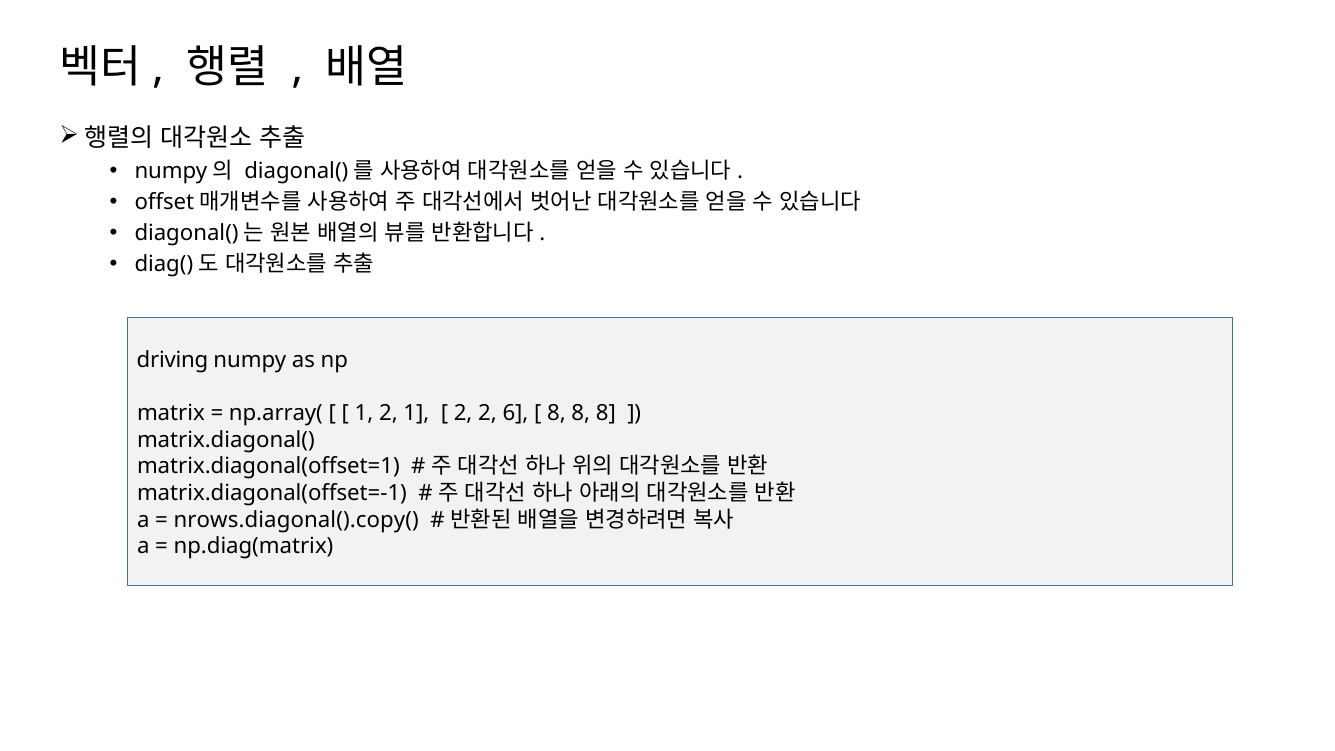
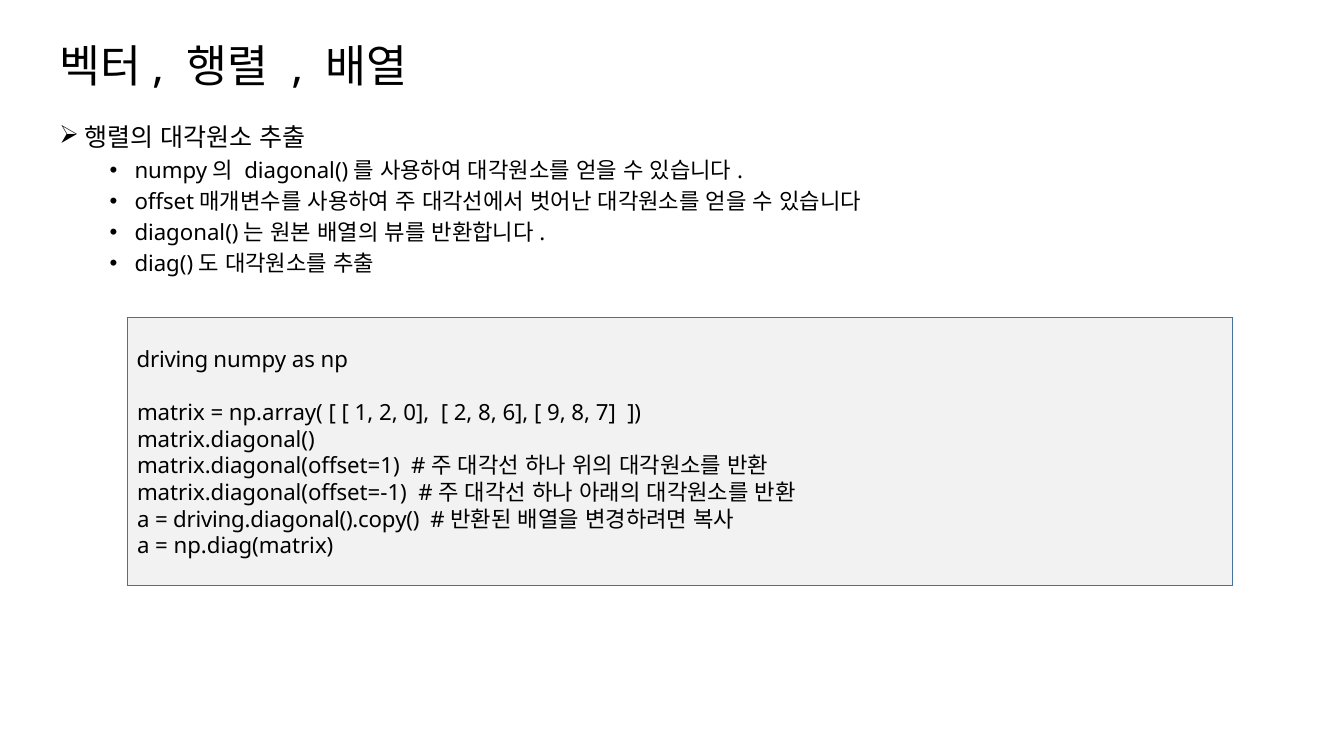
2 1: 1 -> 0 (416, 413)
2 2: 2 -> 8 (487, 413)
8: 8 -> 9 (556, 413)
8: 8 -> 7 (606, 413)
nrows.diagonal().copy(: nrows.diagonal().copy( -> driving.diagonal().copy( (296, 520)
